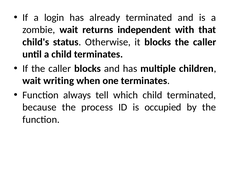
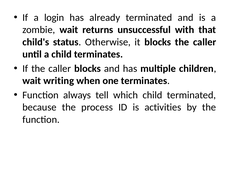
independent: independent -> unsuccessful (144, 30)
occupied: occupied -> activities (163, 108)
